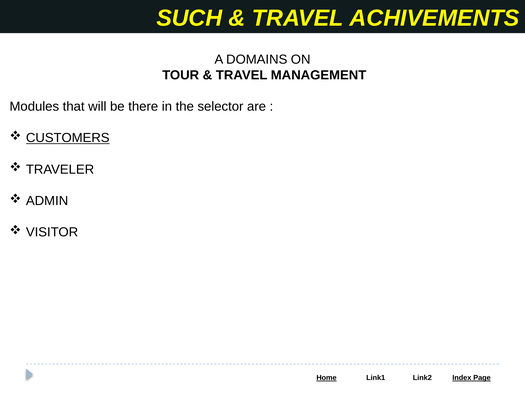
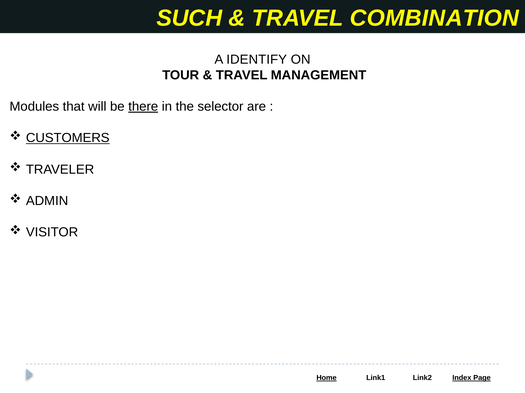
ACHIVEMENTS: ACHIVEMENTS -> COMBINATION (434, 18)
DOMAINS: DOMAINS -> IDENTIFY (257, 59)
there underline: none -> present (143, 107)
